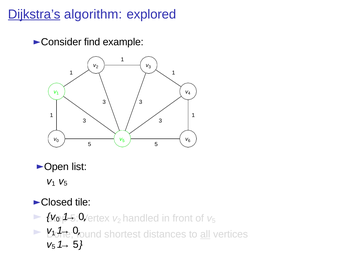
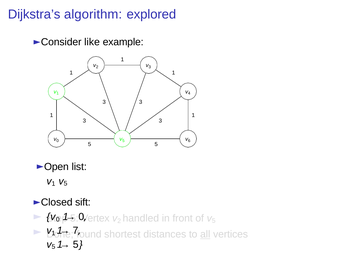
Dijkstra’s underline: present -> none (34, 14)
find: find -> like (92, 42)
tile: tile -> sift (83, 202)
0: 0 -> 7 (75, 231)
